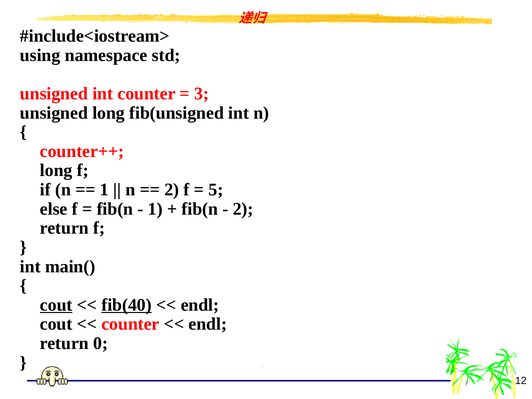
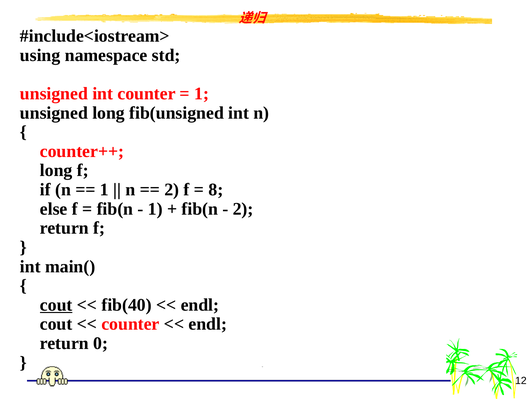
3: 3 -> 1 (202, 94)
5: 5 -> 8 (216, 190)
fib(40 underline: present -> none (127, 305)
